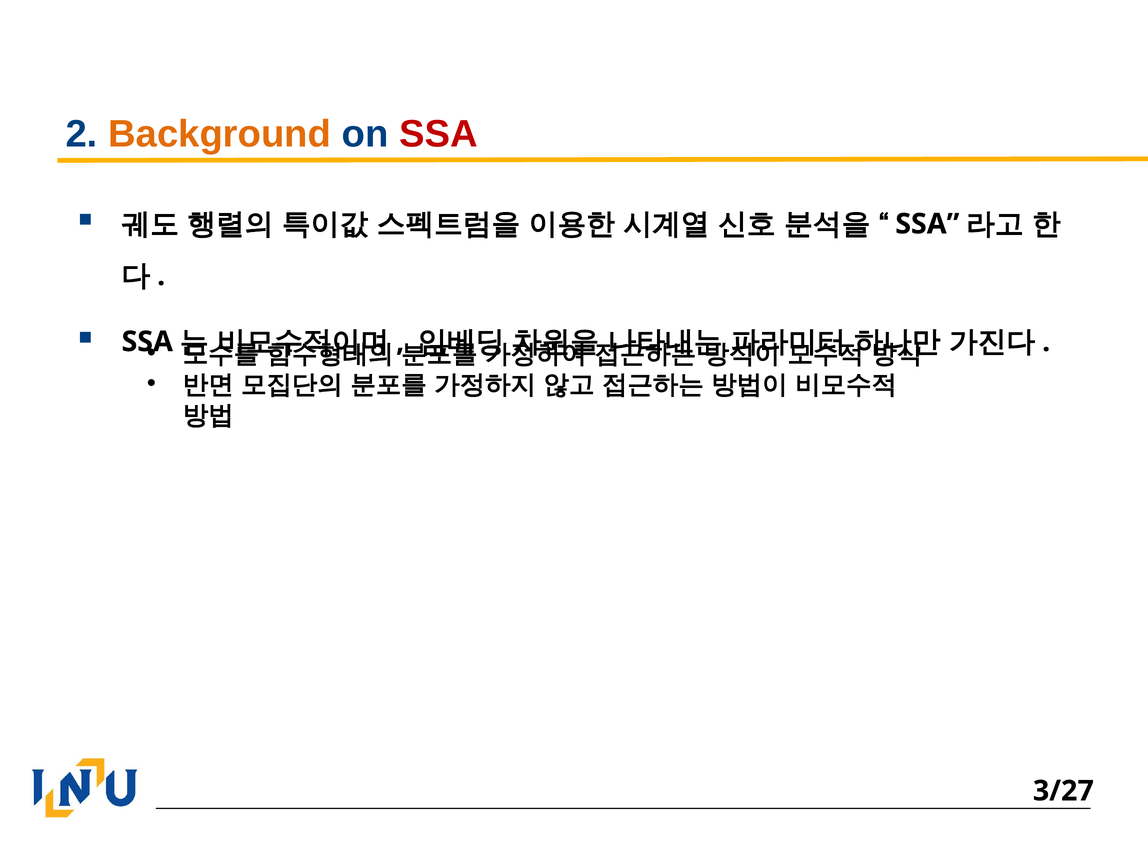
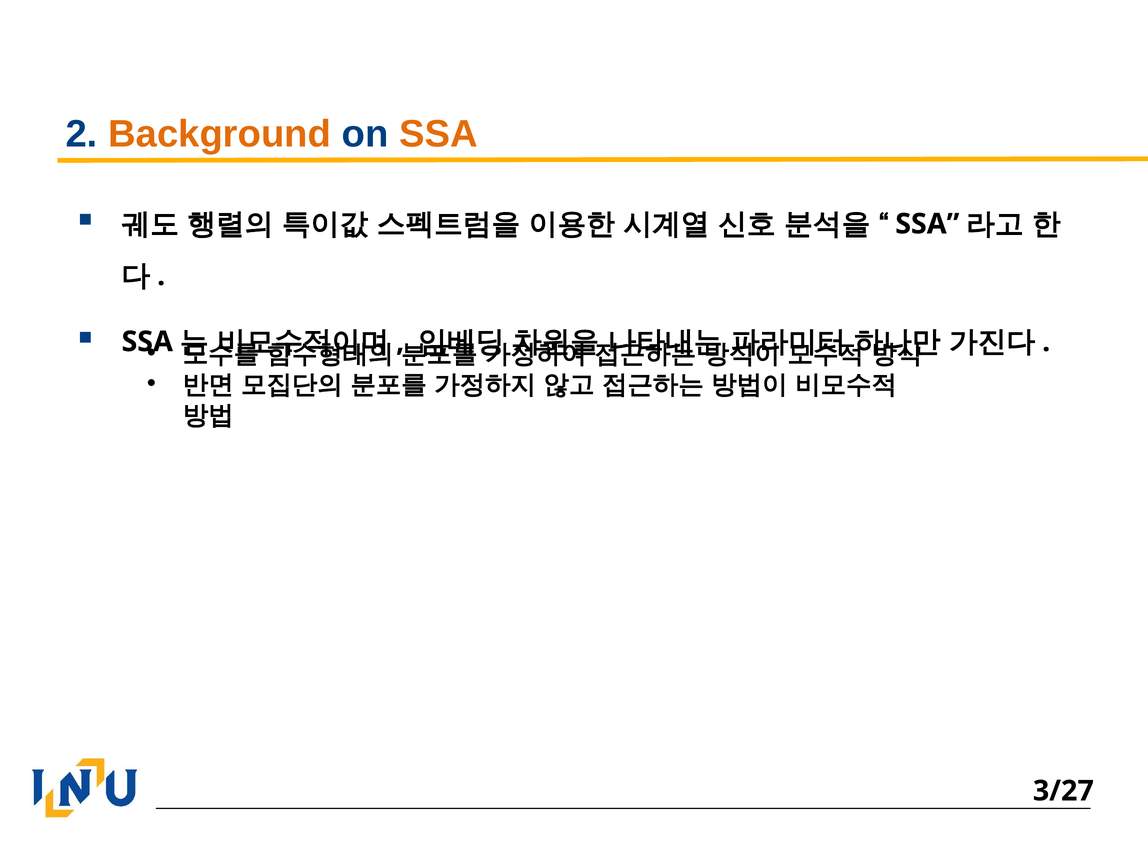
SSA colour: red -> orange (439, 134)
